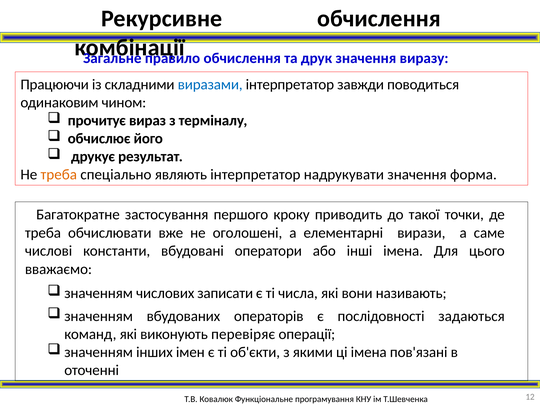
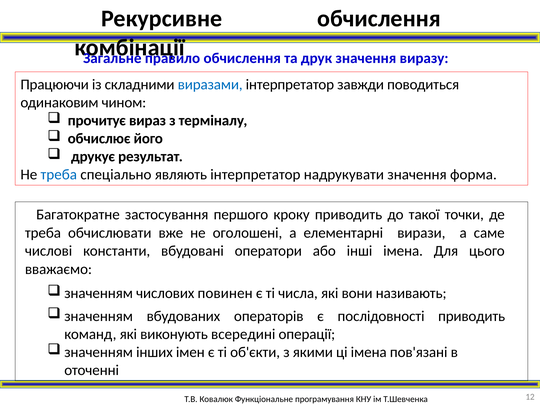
треба colour: orange -> blue (59, 175)
записати: записати -> повинен (225, 293)
послідовності задаються: задаються -> приводить (472, 316)
перевіряє: перевіряє -> всередині (243, 334)
